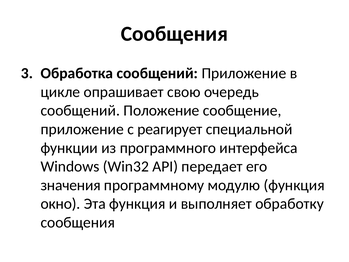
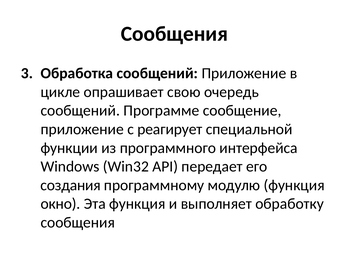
Положение: Положение -> Программе (161, 110)
значения: значения -> создания (71, 185)
